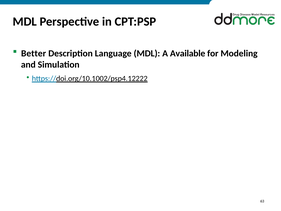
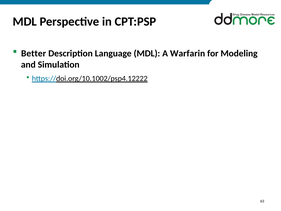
Available: Available -> Warfarin (188, 53)
